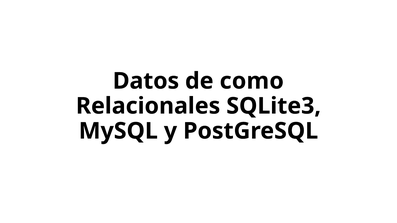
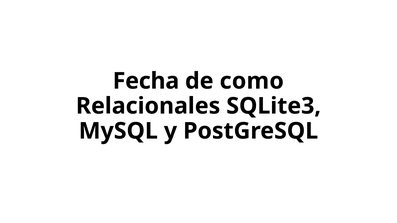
Datos: Datos -> Fecha (146, 81)
